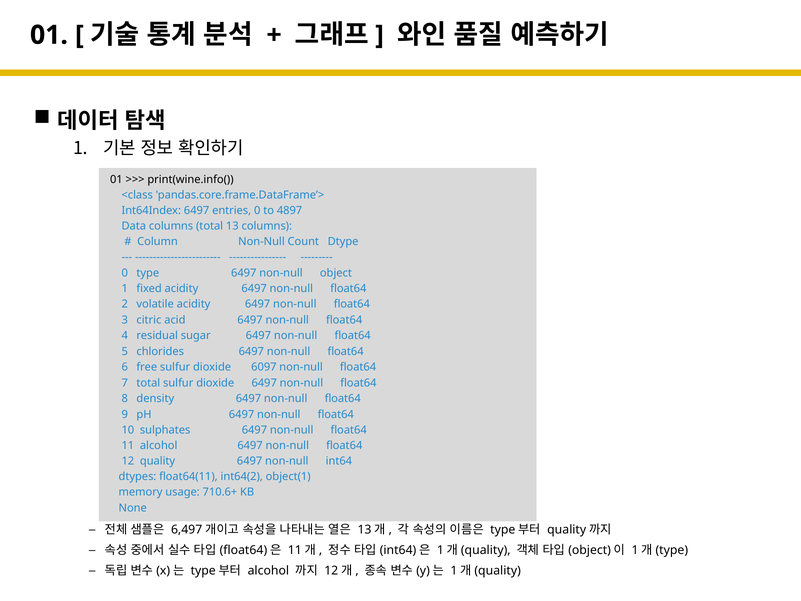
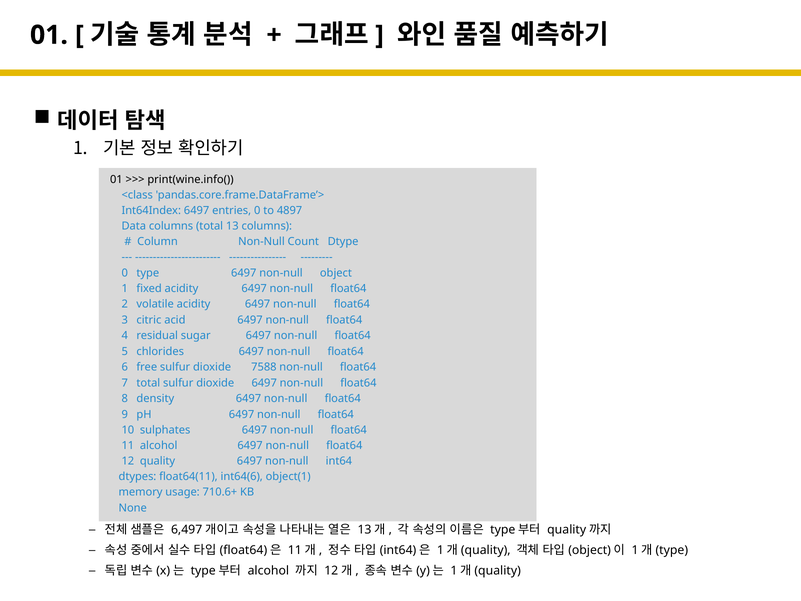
6097: 6097 -> 7588 (264, 367)
int64(2: int64(2 -> int64(6 (242, 477)
